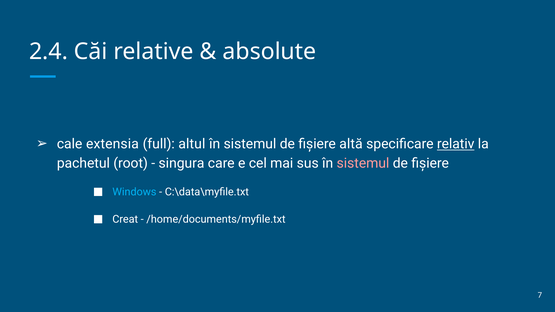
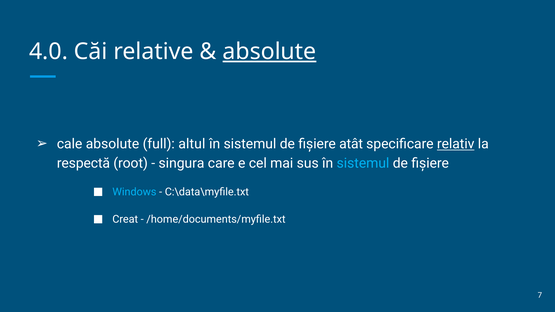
2.4: 2.4 -> 4.0 (49, 52)
absolute underline: none -> present (269, 52)
cale extensia: extensia -> absolute (112, 144)
altă: altă -> atât (351, 144)
pachetul: pachetul -> respectă (83, 163)
sistemul colour: pink -> light blue (363, 163)
